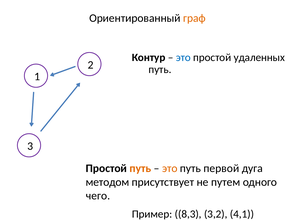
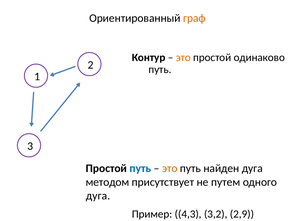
это colour: blue -> orange (183, 58)
удаленных: удаленных -> одинаково (259, 58)
путь colour: orange -> blue (140, 169)
первой: первой -> найден (221, 169)
чего: чего -> дуга (98, 196)
8,3: 8,3 -> 4,3 (188, 214)
4,1: 4,1 -> 2,9 (242, 214)
